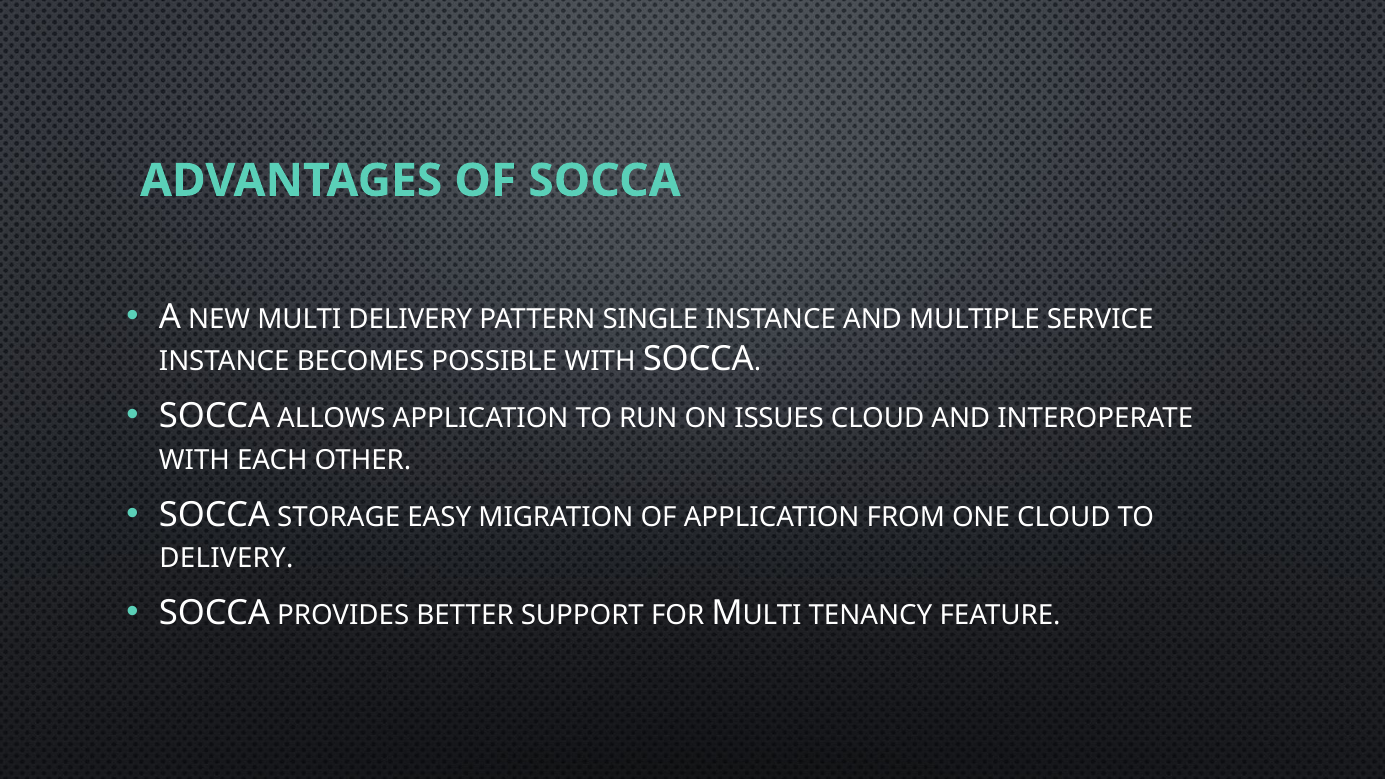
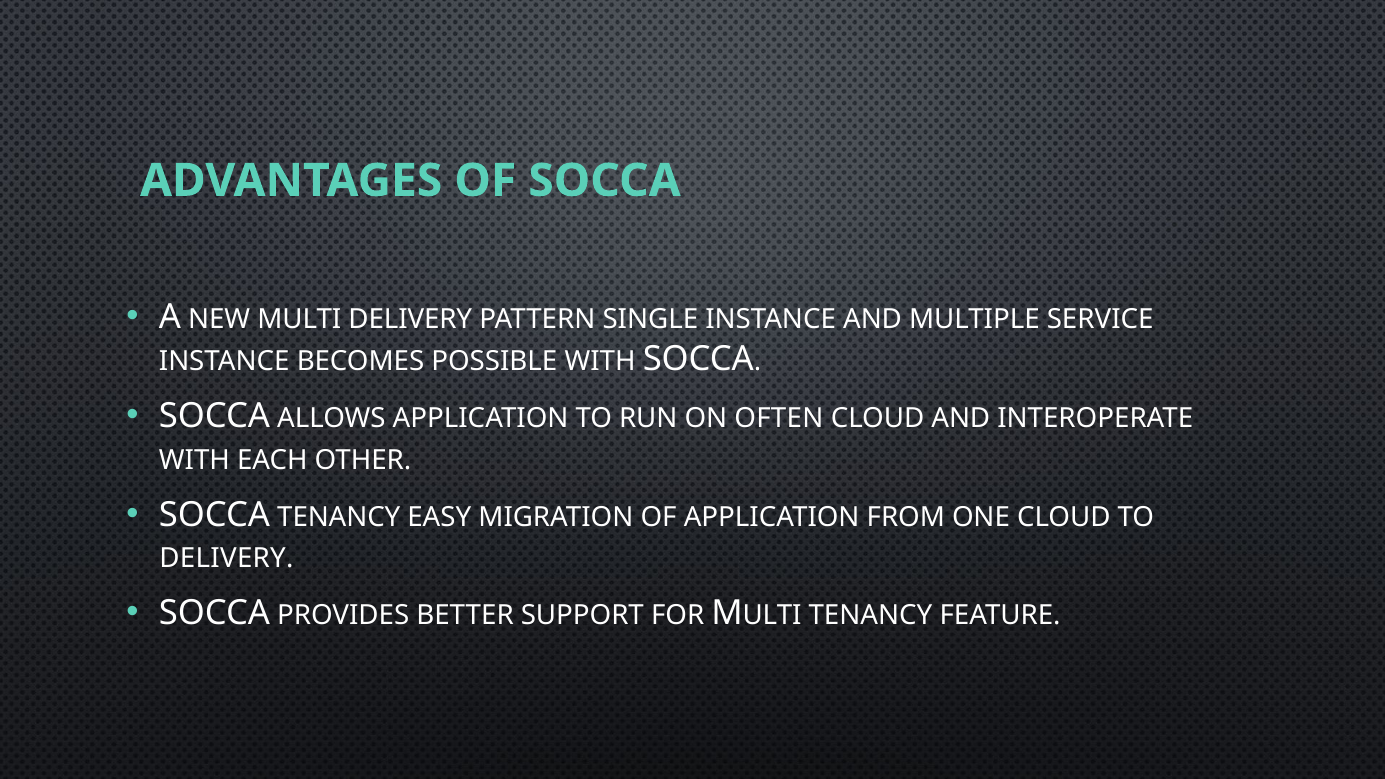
ISSUES: ISSUES -> OFTEN (779, 418)
SOCCA STORAGE: STORAGE -> TENANCY (339, 517)
